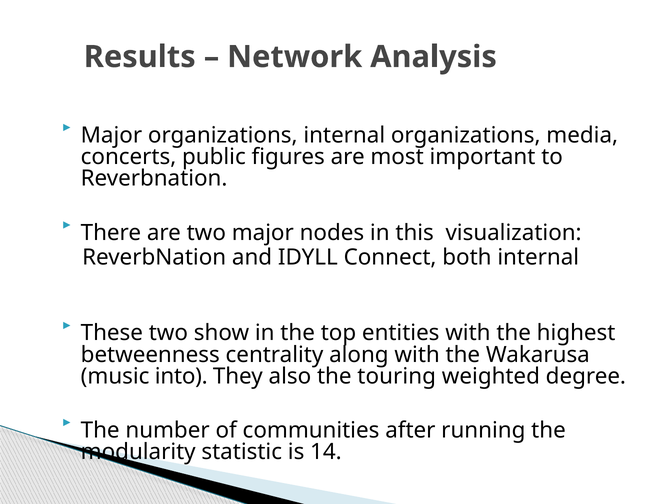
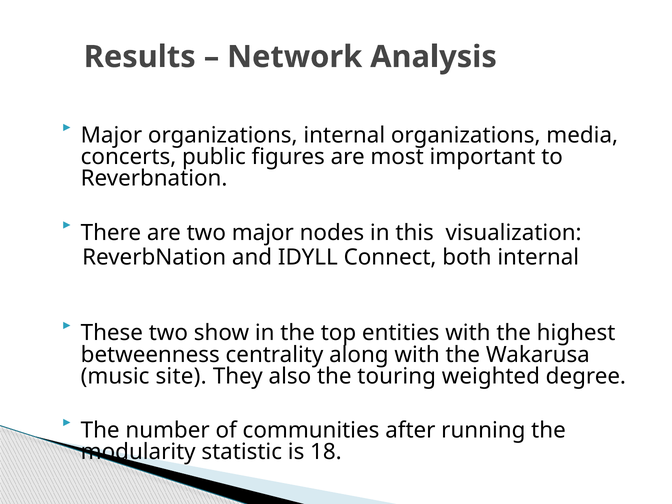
into: into -> site (181, 376)
14: 14 -> 18 (326, 452)
